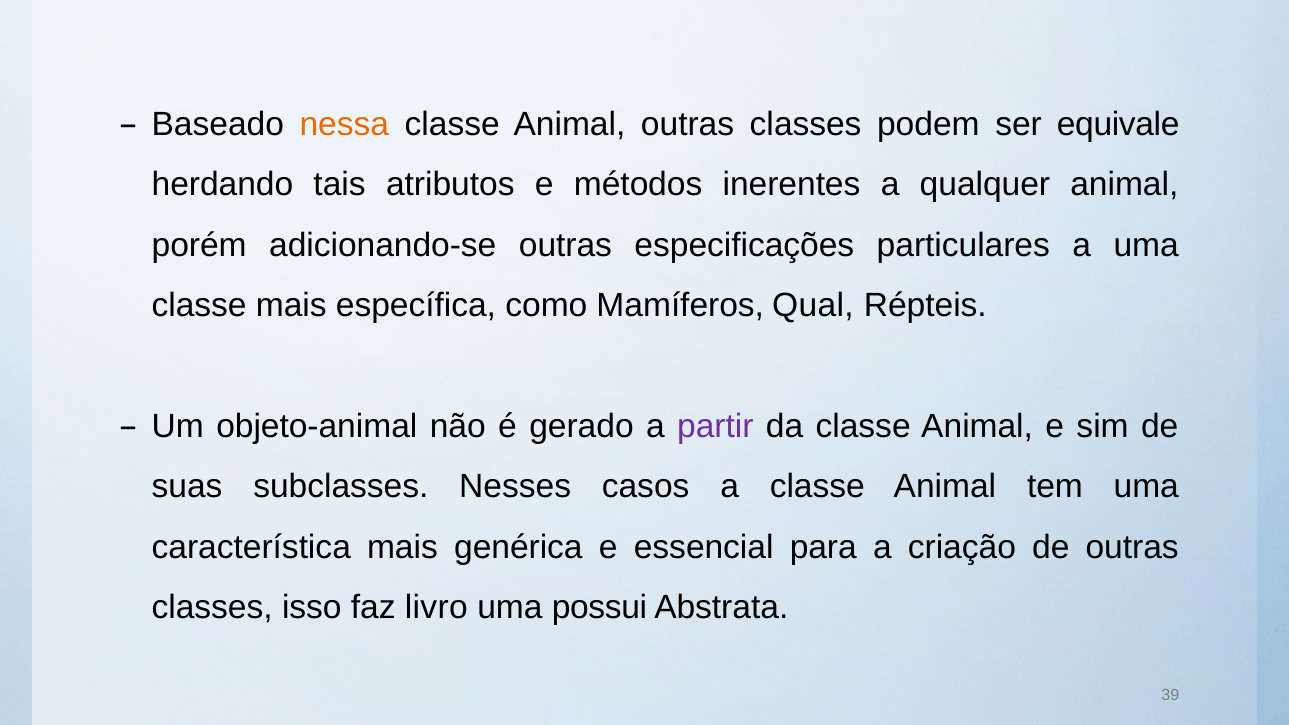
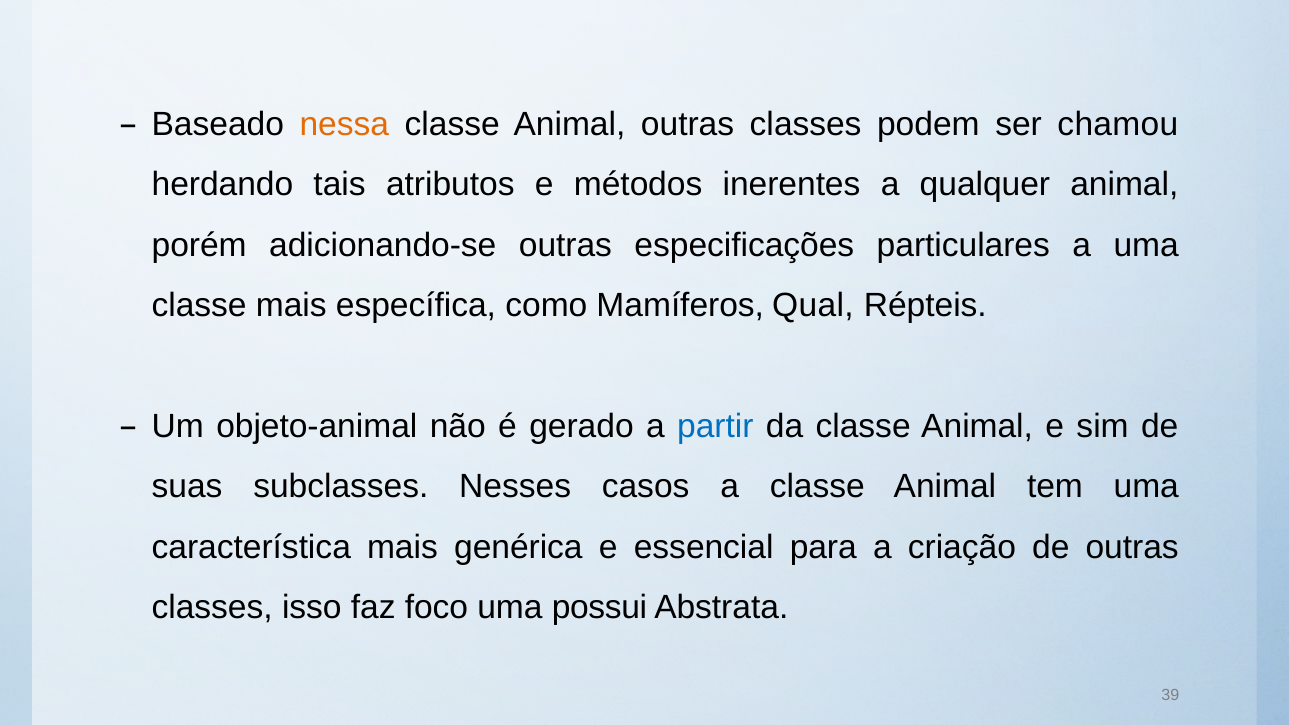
equivale: equivale -> chamou (1118, 124)
partir colour: purple -> blue (715, 426)
livro: livro -> foco (437, 608)
